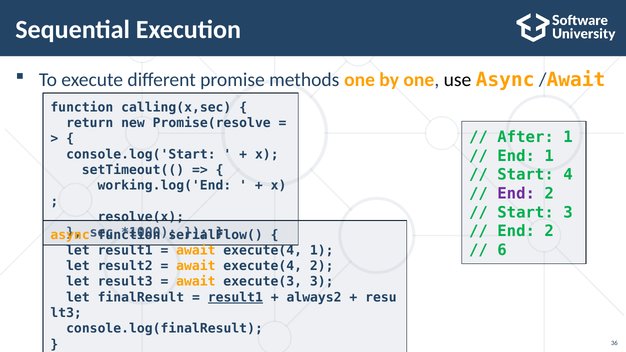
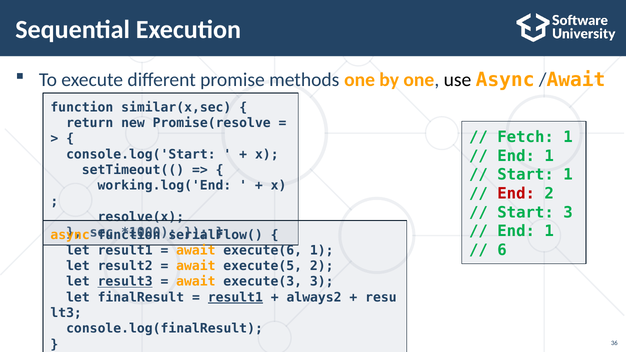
calling(x,sec: calling(x,sec -> similar(x,sec (176, 107)
After: After -> Fetch (526, 137)
Start 4: 4 -> 1 (568, 175)
End colour: purple -> red (516, 194)
2: 2 -> 1 (549, 231)
execute(4: execute(4 -> execute(6 (263, 250)
execute(4: execute(4 -> execute(5 (263, 266)
result3 underline: none -> present (125, 282)
